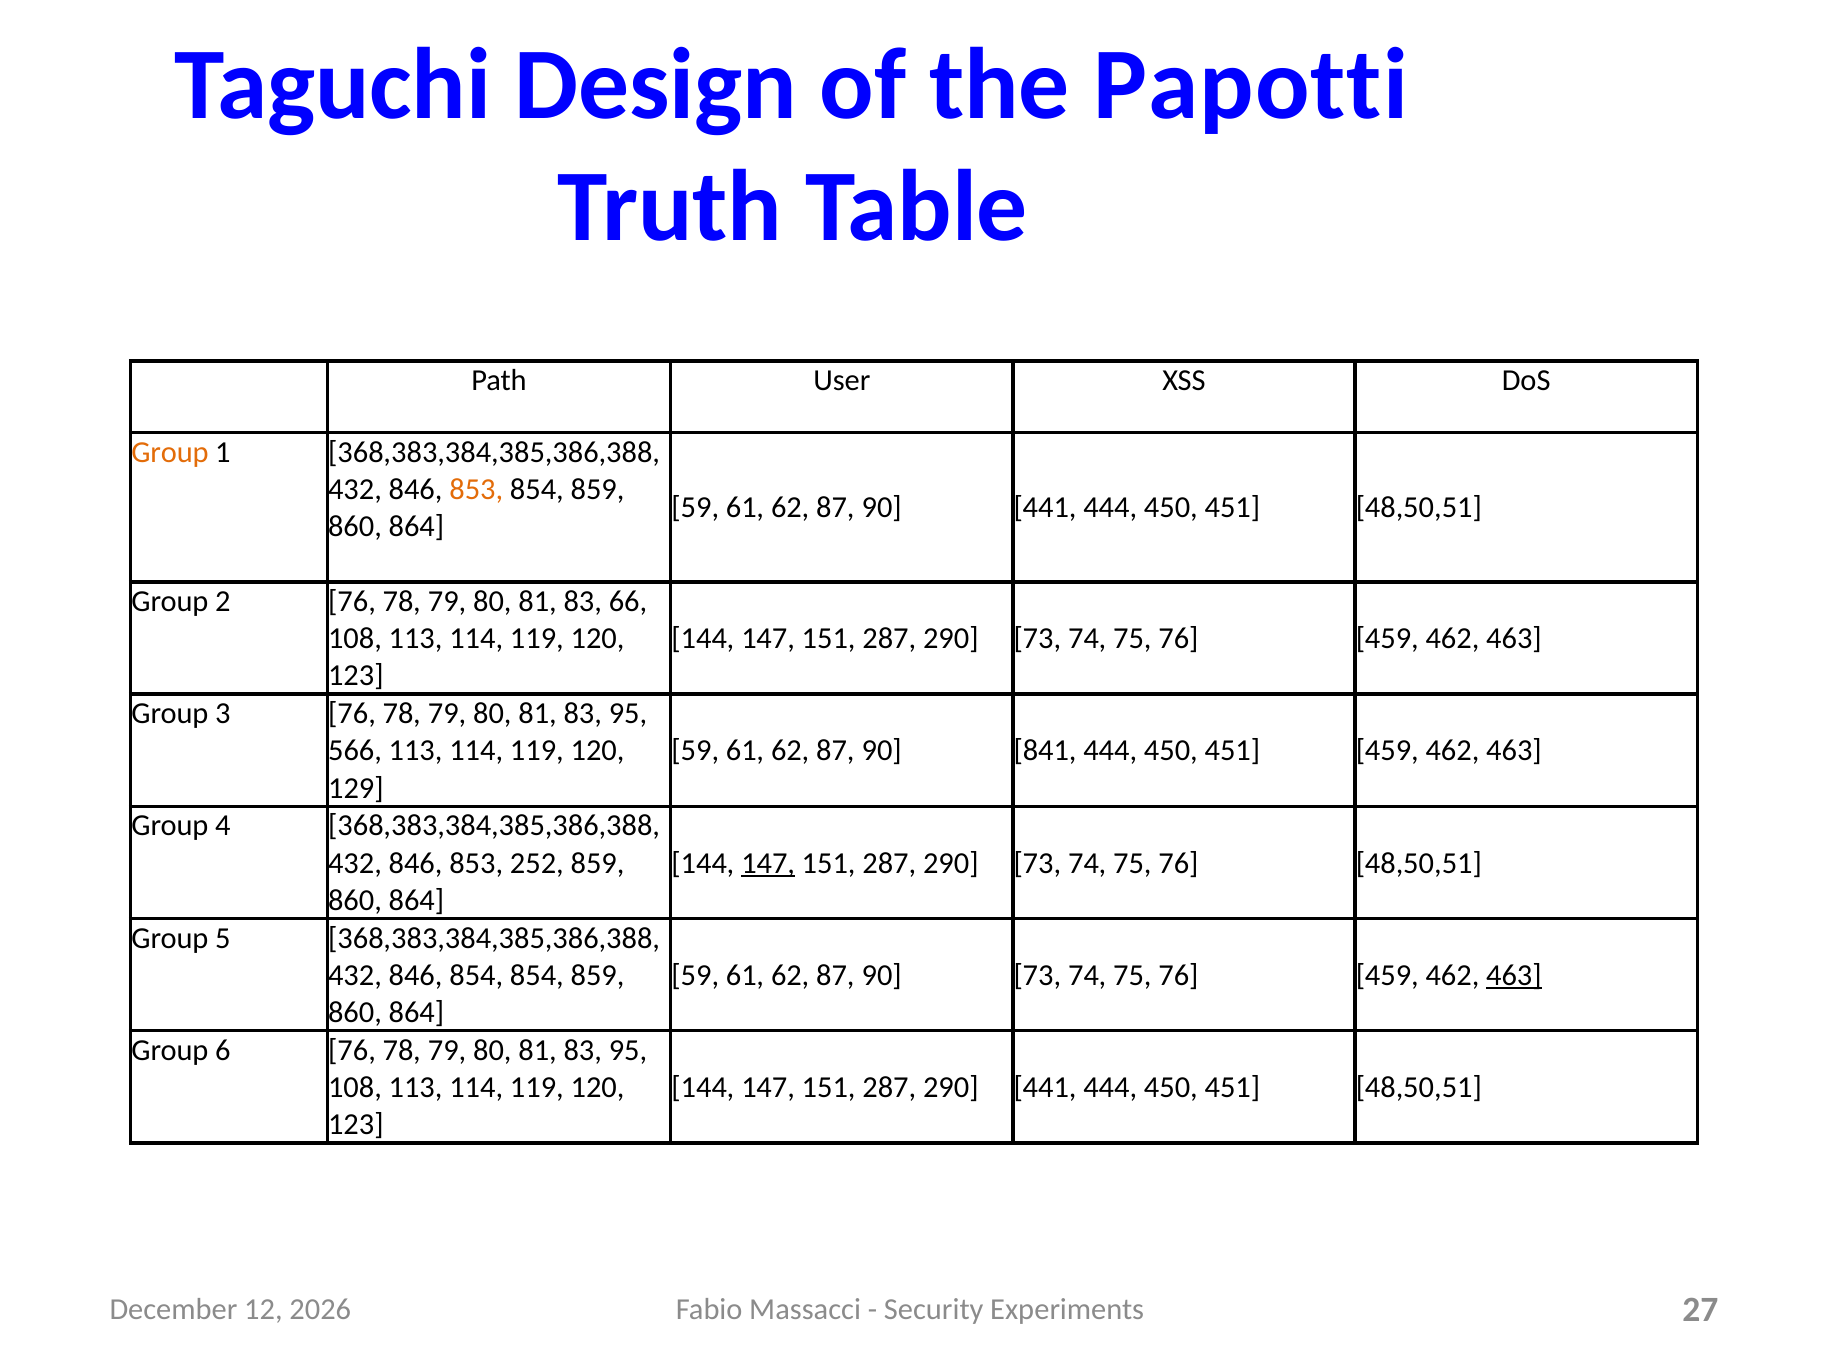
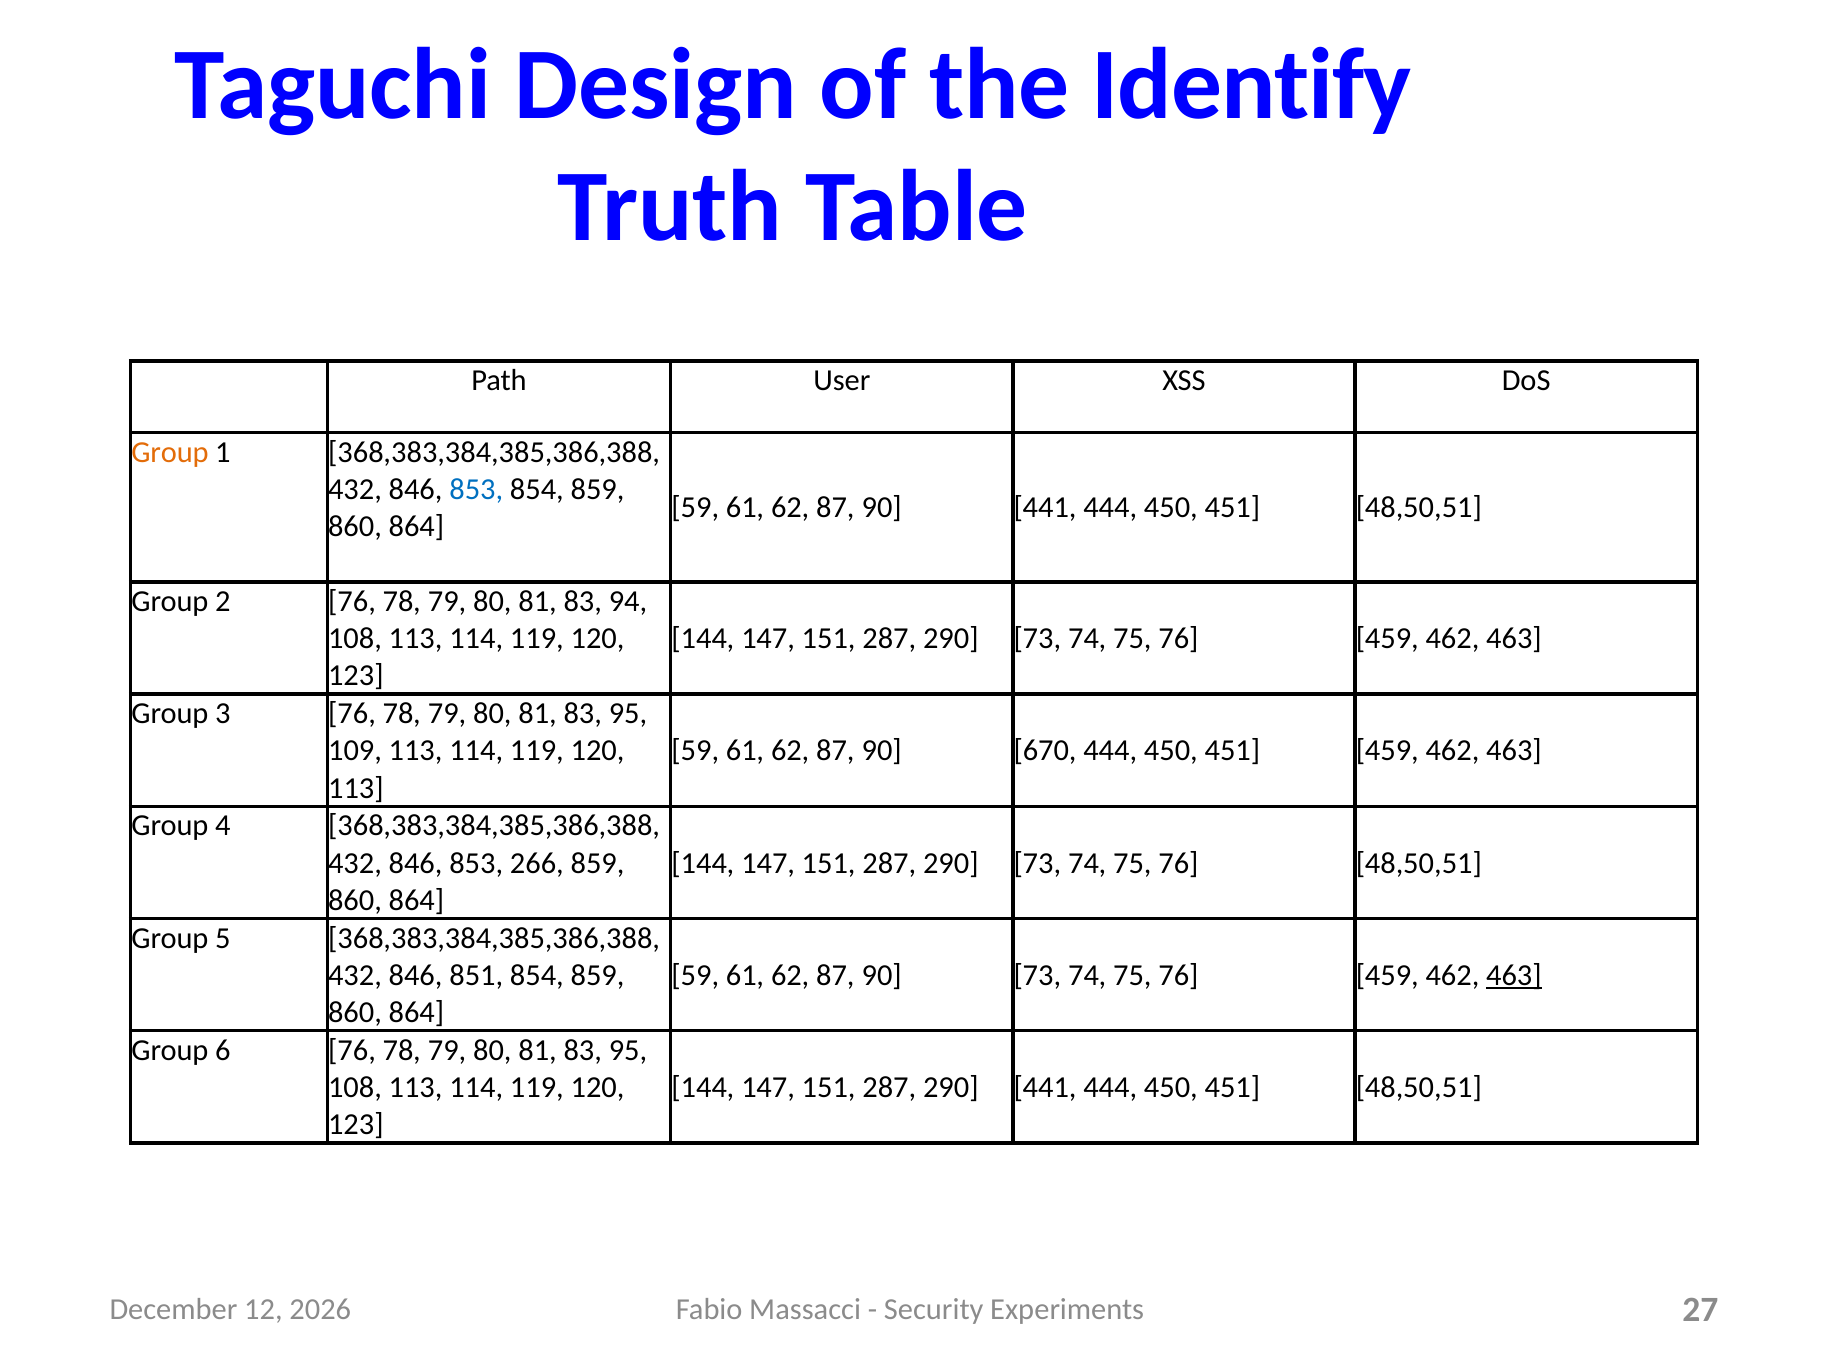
Papotti: Papotti -> Identify (1252, 85)
853 colour: orange -> blue (476, 489)
66: 66 -> 94 (628, 602)
566: 566 -> 109 (355, 751)
841: 841 -> 670 (1045, 751)
129: 129 -> 113 (356, 788)
252: 252 -> 266 (537, 863)
147 underline: present -> none (768, 863)
846 854: 854 -> 851 (476, 975)
